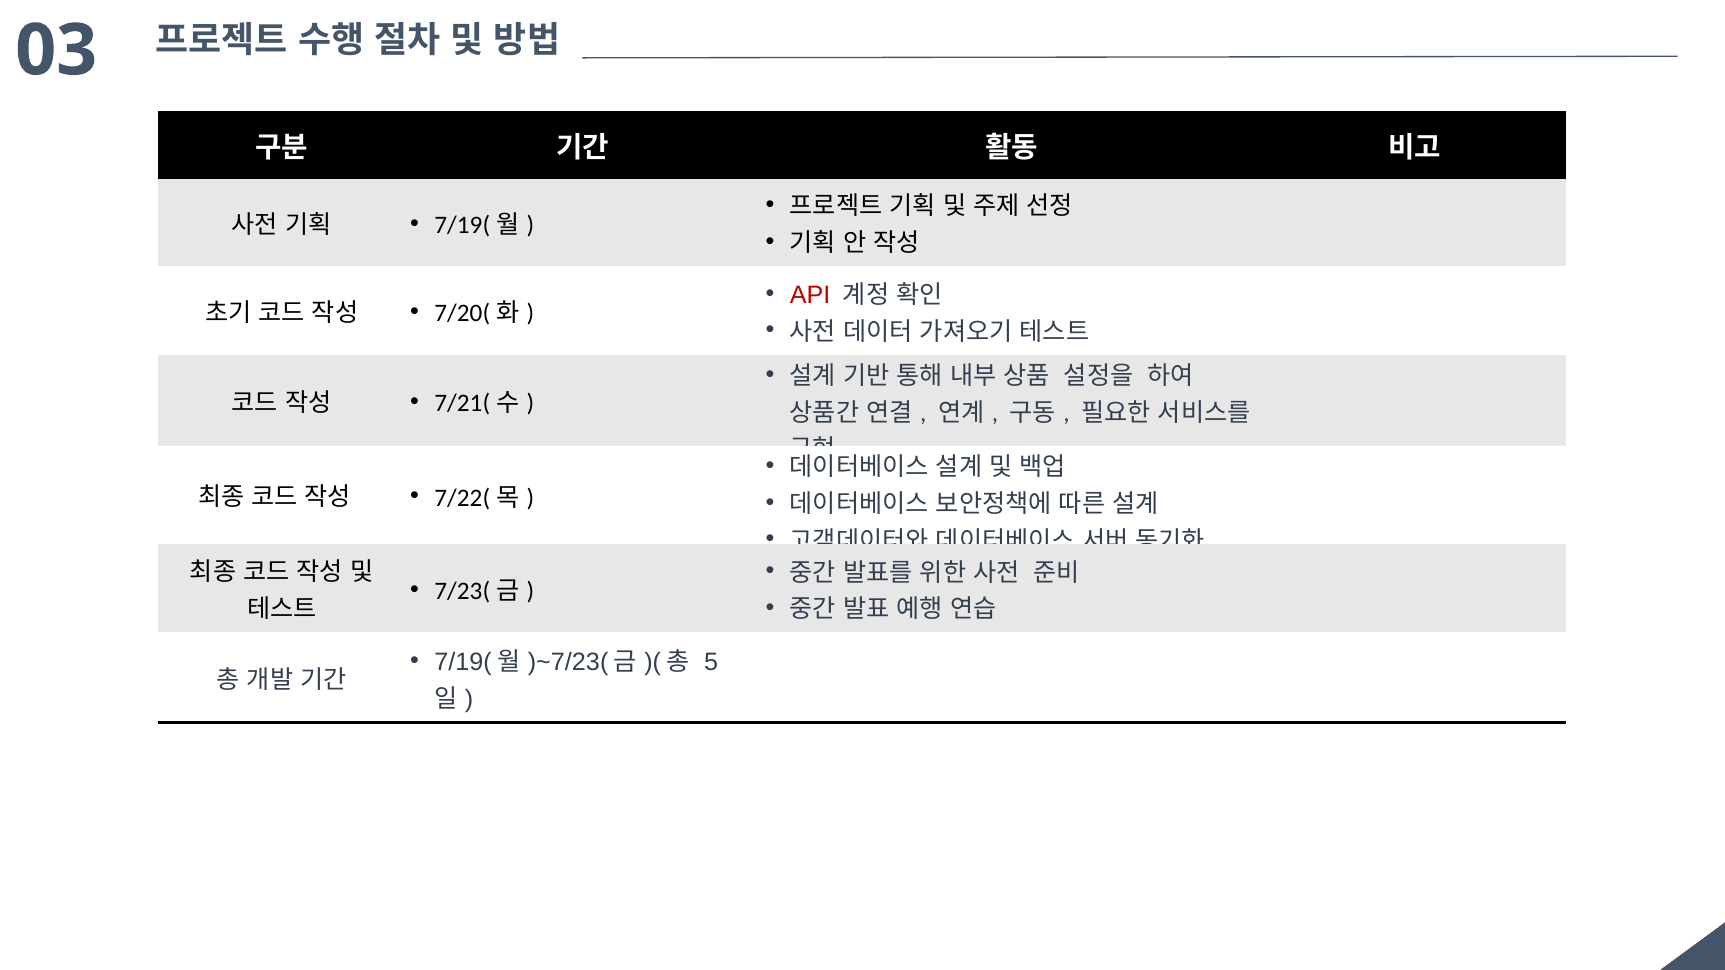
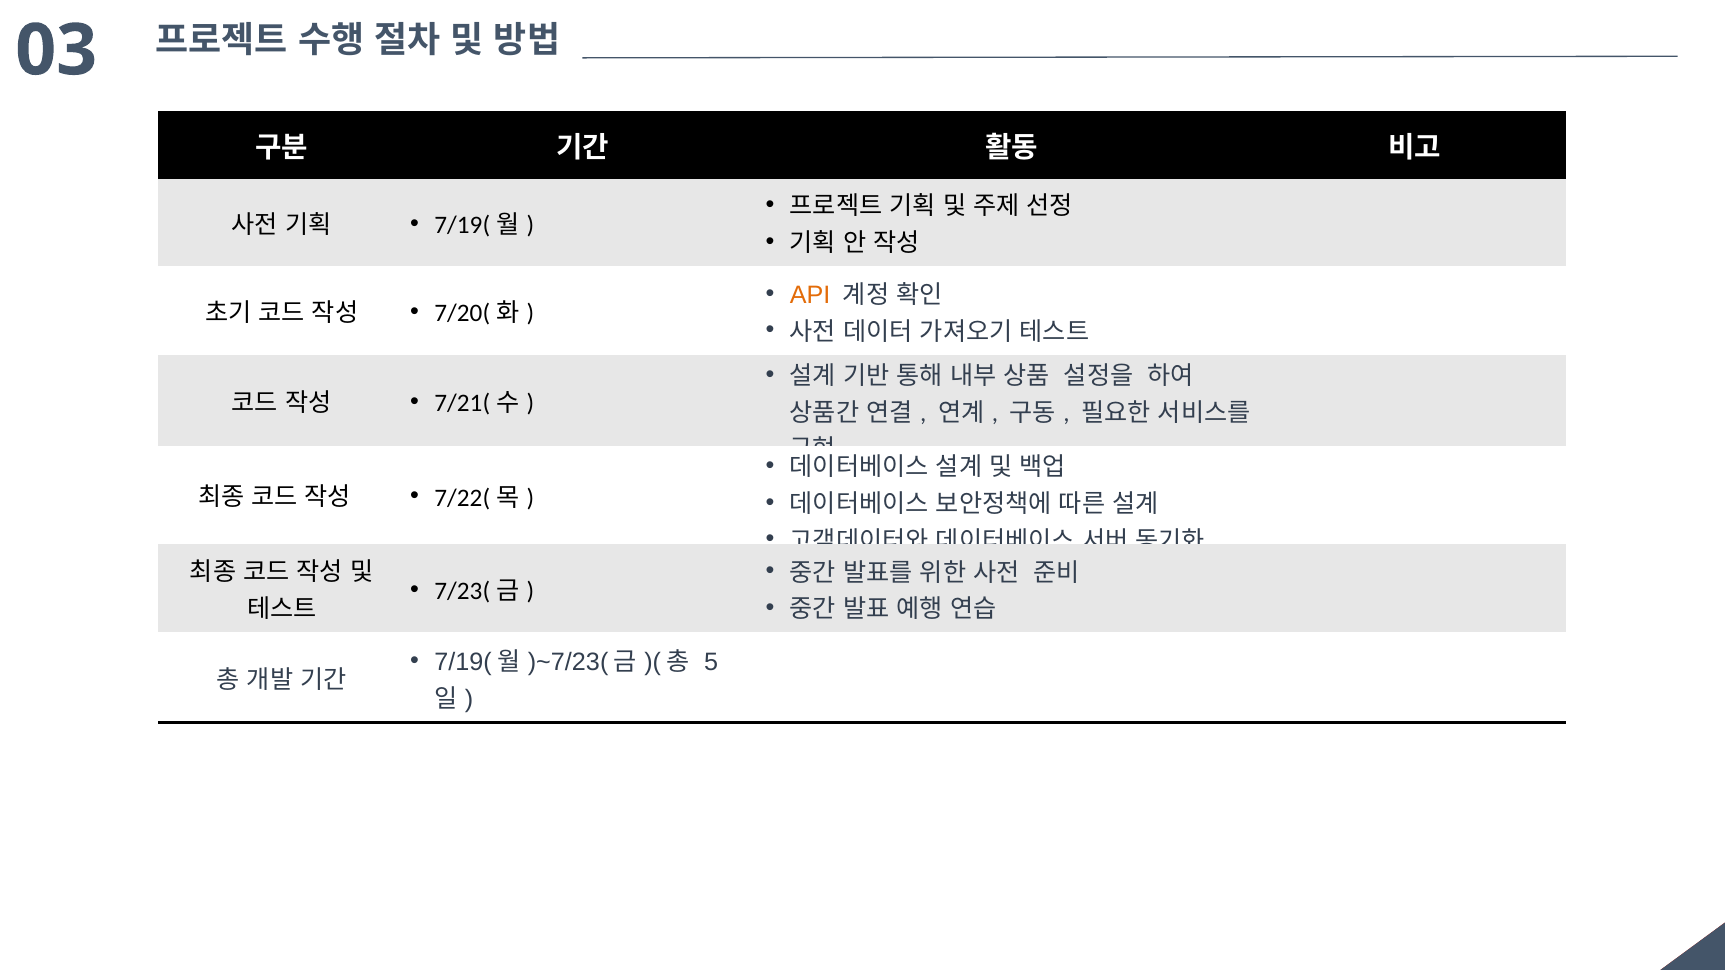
API colour: red -> orange (810, 295)
